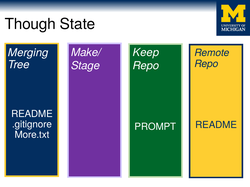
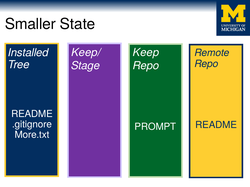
Though: Though -> Smaller (30, 24)
Make/: Make/ -> Keep/ (86, 52)
Merging: Merging -> Installed (28, 53)
